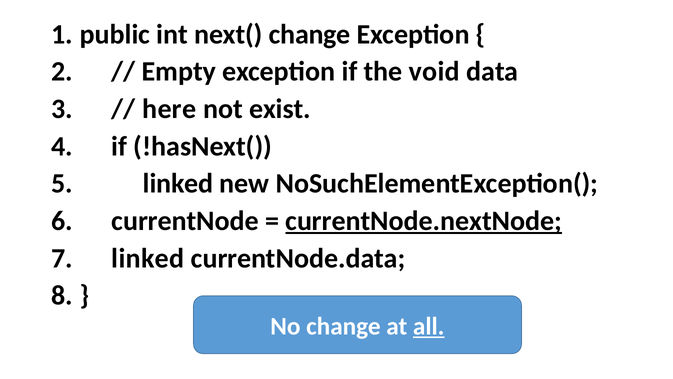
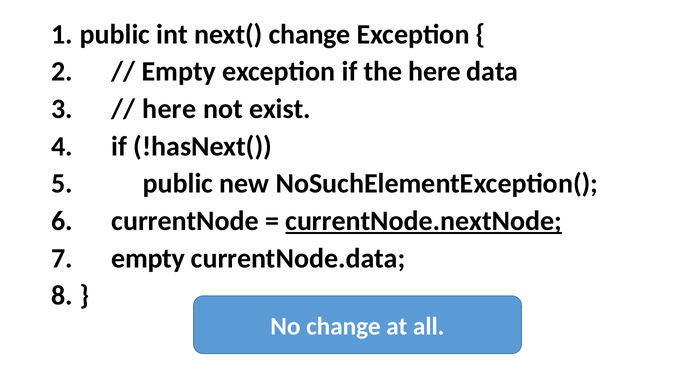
the void: void -> here (435, 72)
linked: linked -> public (178, 183)
linked: linked -> empty (148, 258)
all underline: present -> none (429, 326)
